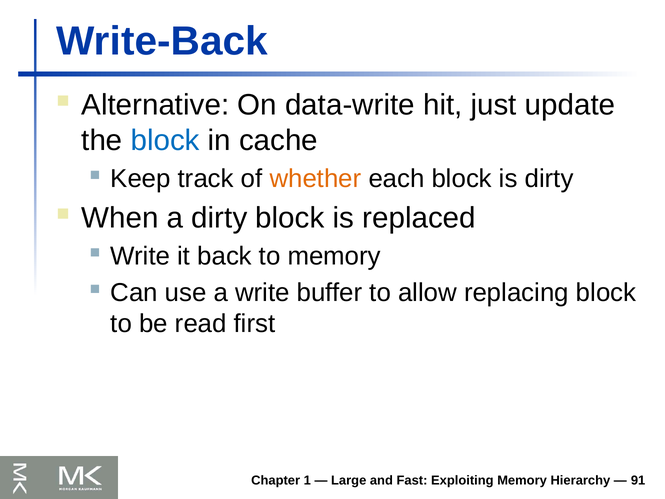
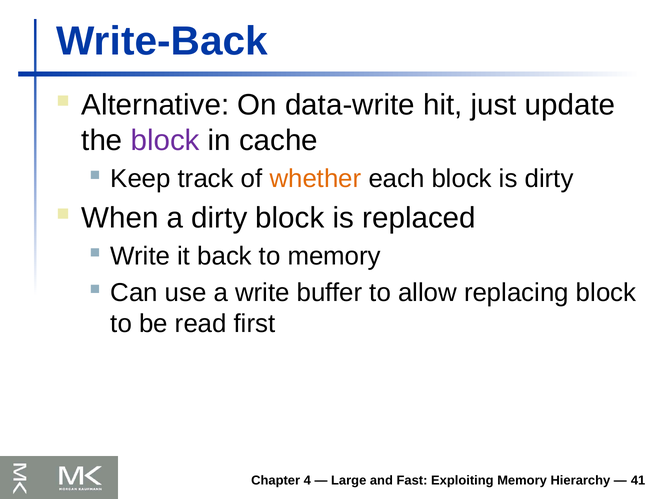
block colour: blue -> purple (165, 140)
1: 1 -> 4 (307, 480)
91: 91 -> 41 (638, 480)
